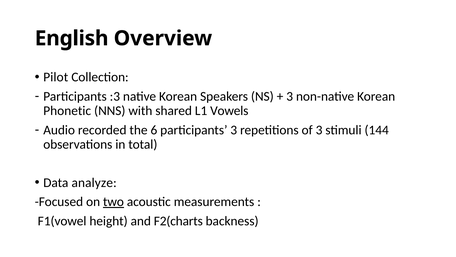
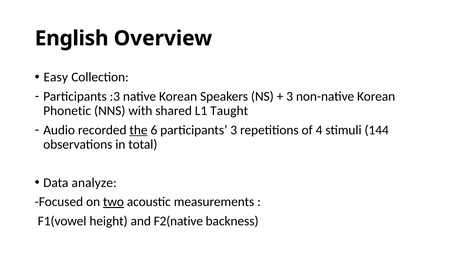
Pilot: Pilot -> Easy (56, 77)
Vowels: Vowels -> Taught (229, 111)
the underline: none -> present (139, 130)
of 3: 3 -> 4 (319, 130)
F2(charts: F2(charts -> F2(native (178, 221)
